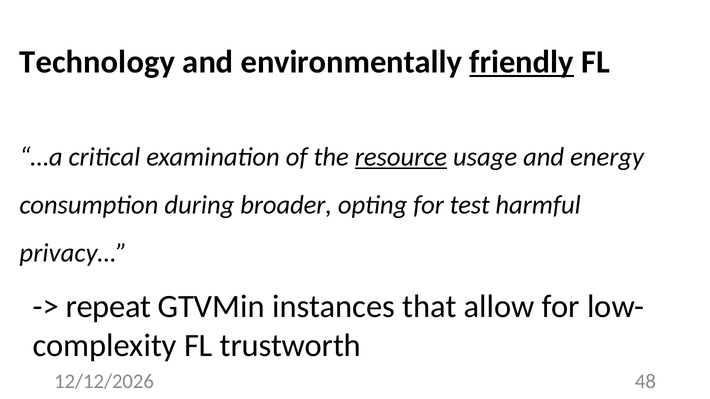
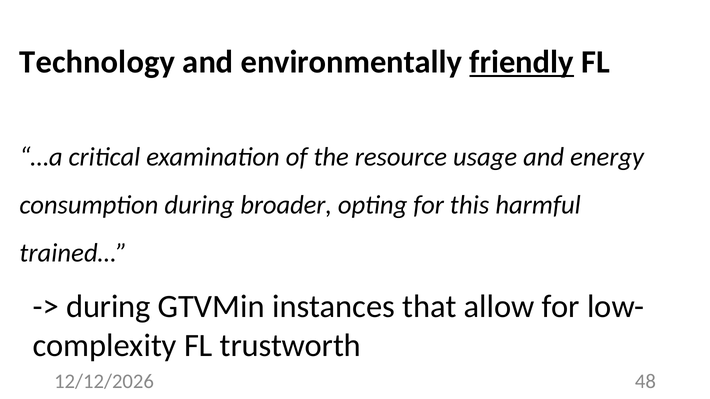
resource underline: present -> none (401, 157)
test: test -> this (470, 205)
privacy…: privacy… -> trained… (73, 253)
repeat: repeat -> during (108, 307)
